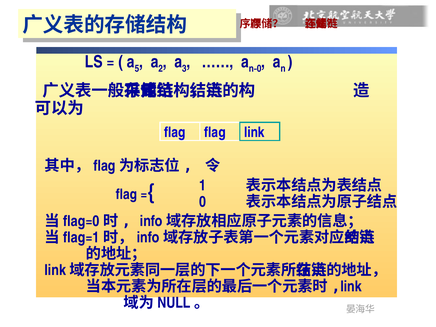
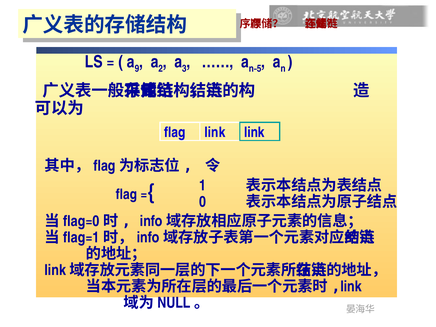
5: 5 -> 9 (137, 69)
0: 0 -> 5 (259, 69)
flag flag: flag -> link (215, 132)
